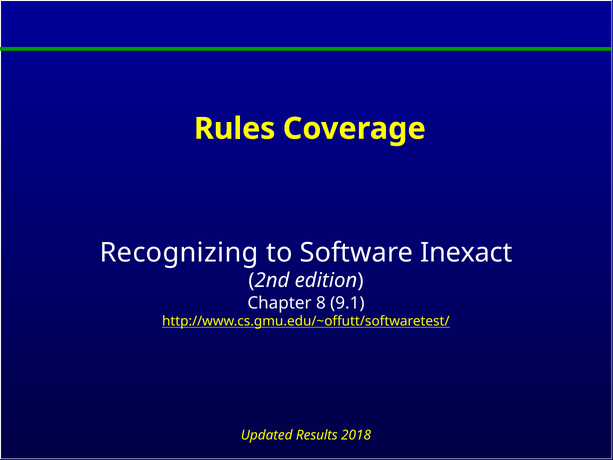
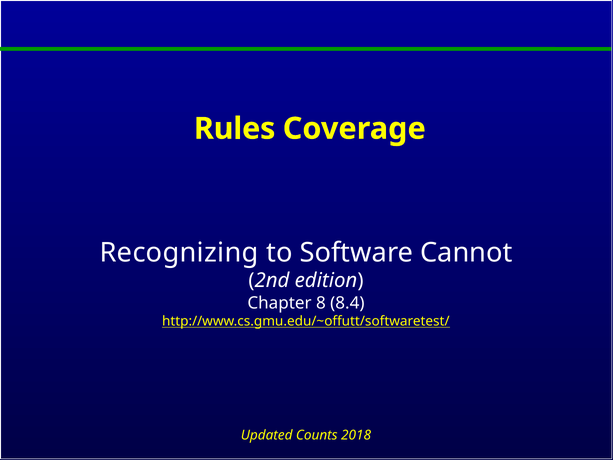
Inexact: Inexact -> Cannot (466, 252)
9.1: 9.1 -> 8.4 (347, 303)
Results: Results -> Counts (317, 435)
